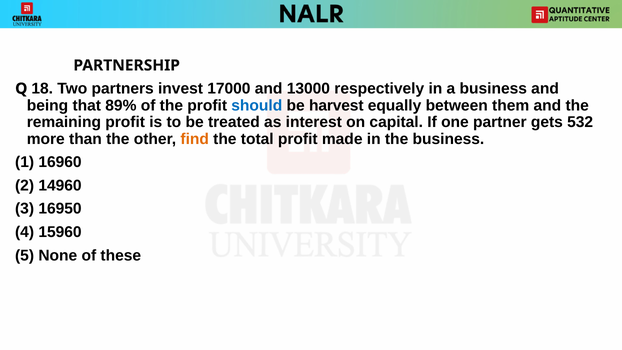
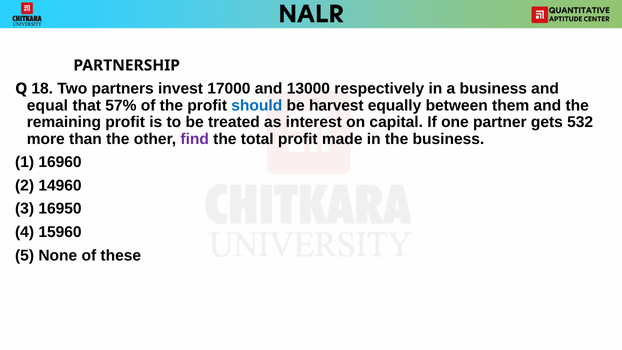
being: being -> equal (47, 105)
89%: 89% -> 57% (121, 105)
find colour: orange -> purple (195, 139)
